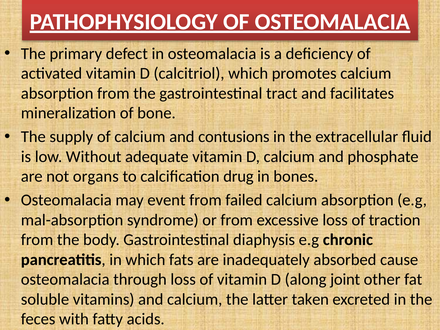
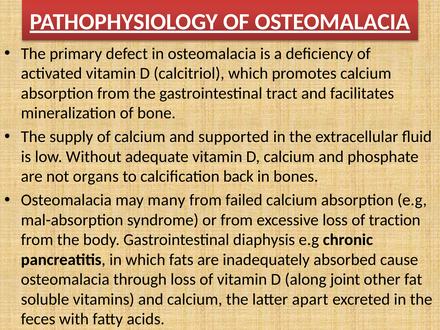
contusions: contusions -> supported (234, 137)
drug: drug -> back (238, 176)
event: event -> many (166, 200)
taken: taken -> apart (310, 299)
